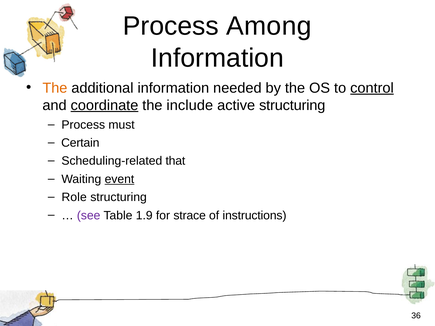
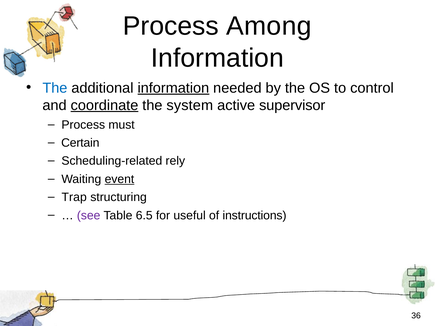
The colour: orange -> blue (55, 88)
information underline: none -> present (173, 88)
control underline: present -> none (372, 88)
include: include -> system (190, 105)
active structuring: structuring -> supervisor (292, 105)
that: that -> rely (175, 161)
Role: Role -> Trap (74, 197)
1.9: 1.9 -> 6.5 (144, 216)
strace: strace -> useful (190, 216)
